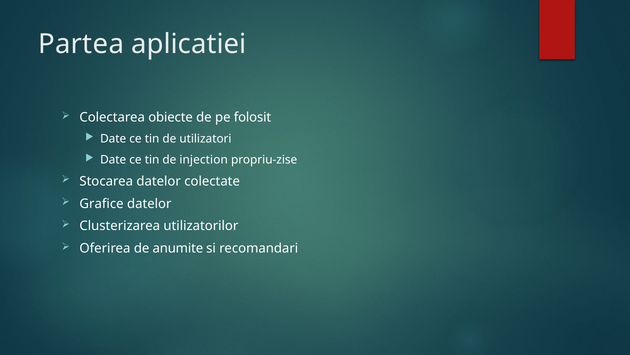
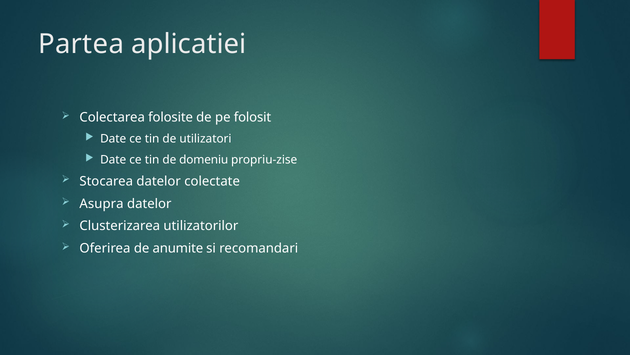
obiecte: obiecte -> folosite (171, 117)
injection: injection -> domeniu (204, 159)
Grafice: Grafice -> Asupra (102, 203)
